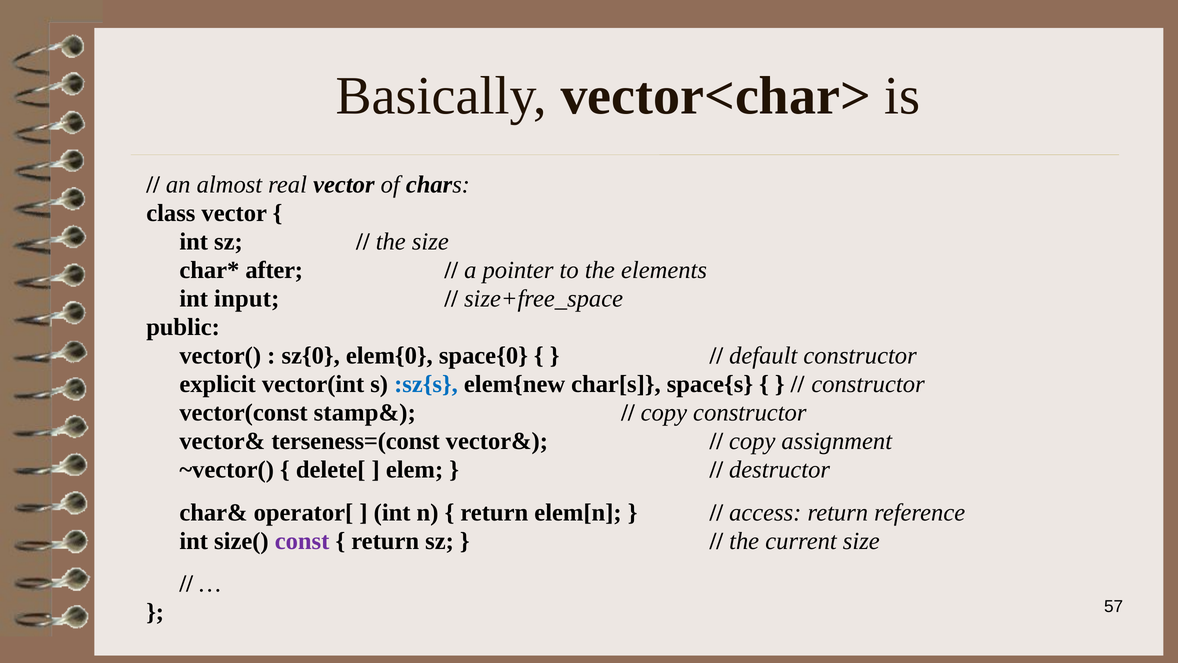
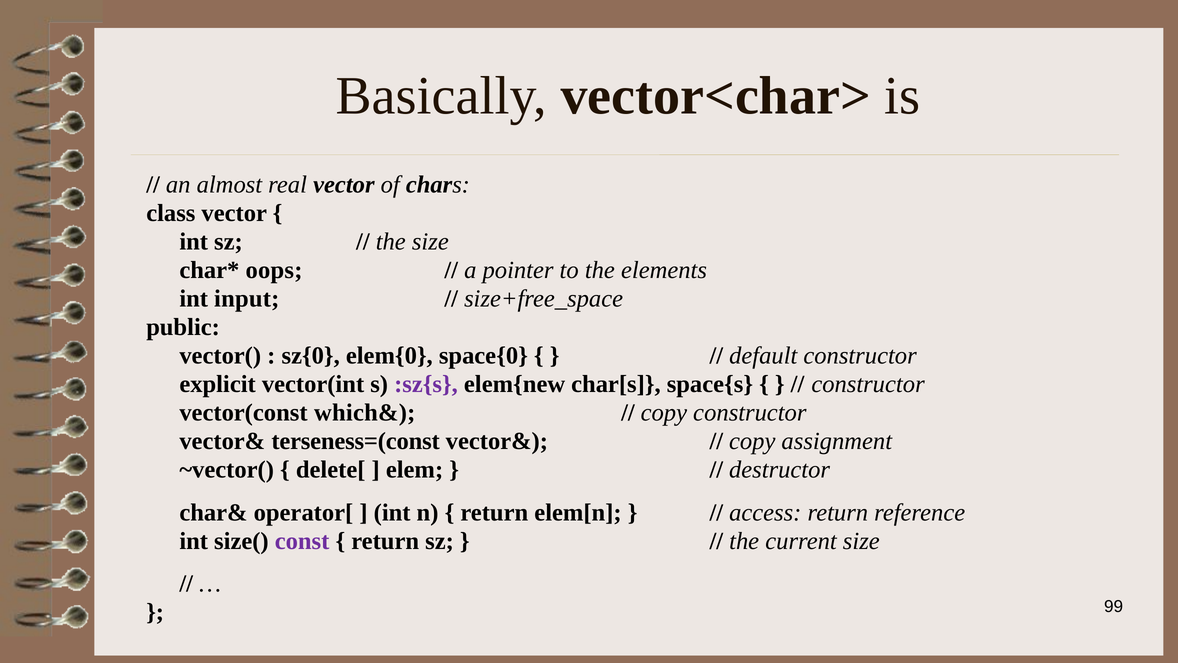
after: after -> oops (274, 270)
:sz{s colour: blue -> purple (426, 384)
stamp&: stamp& -> which& (365, 412)
57: 57 -> 99 (1114, 606)
